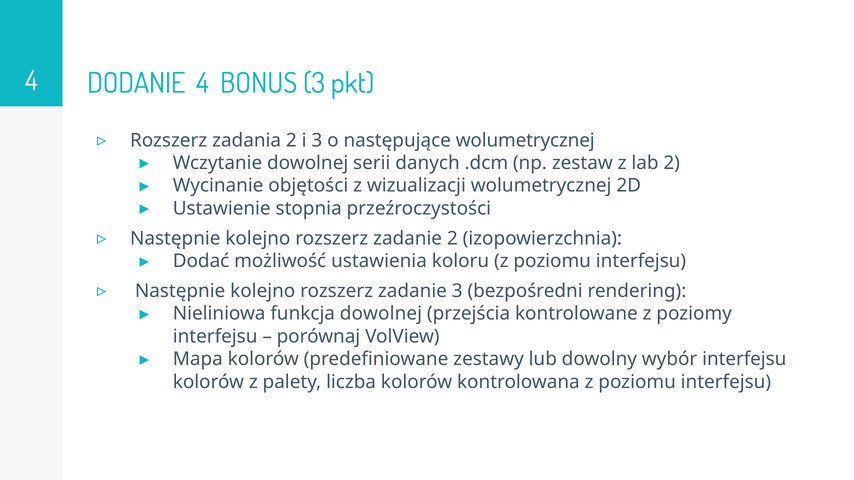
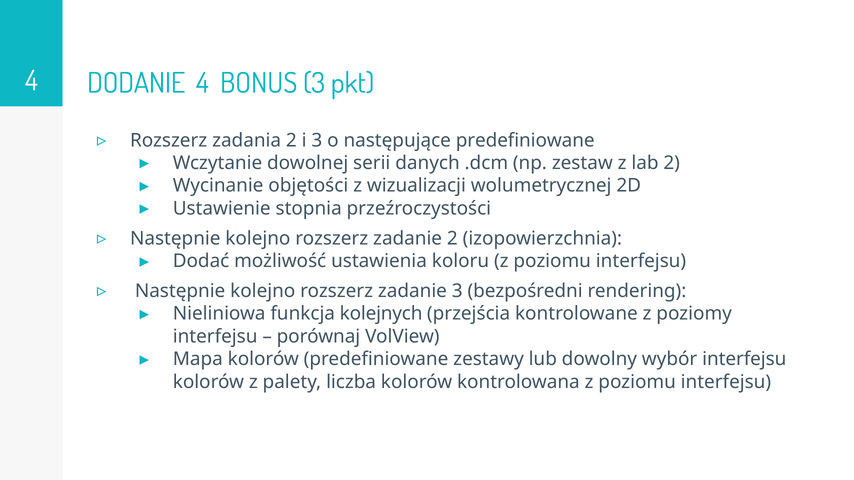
następujące wolumetrycznej: wolumetrycznej -> predefiniowane (525, 140)
funkcja dowolnej: dowolnej -> kolejnych (381, 314)
